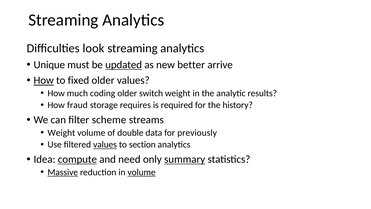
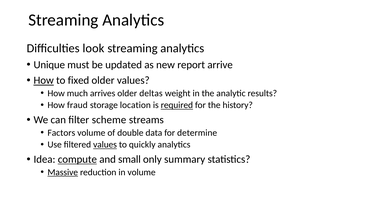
updated underline: present -> none (124, 65)
better: better -> report (191, 65)
coding: coding -> arrives (103, 93)
switch: switch -> deltas (151, 93)
requires: requires -> location (135, 105)
required underline: none -> present (177, 105)
Weight: Weight -> Factors (61, 133)
previously: previously -> determine (197, 133)
section: section -> quickly (142, 144)
need: need -> small (129, 159)
summary underline: present -> none (185, 159)
volume underline: present -> none (142, 172)
